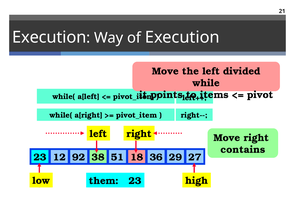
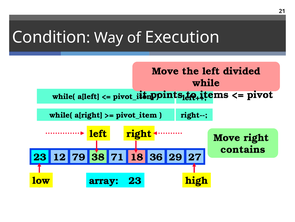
Execution: Execution -> Condition (49, 37)
92: 92 -> 79 (79, 157)
51: 51 -> 71 (117, 157)
them: them -> array (104, 180)
